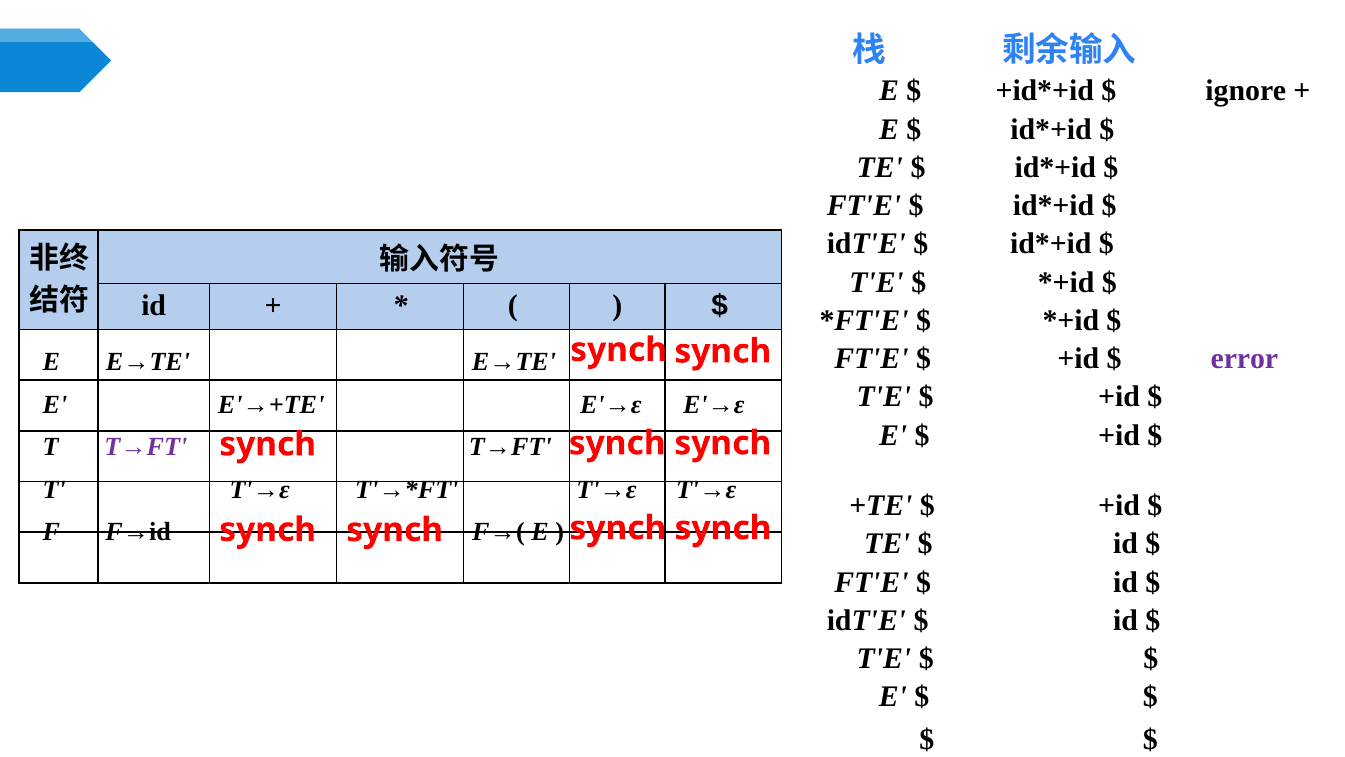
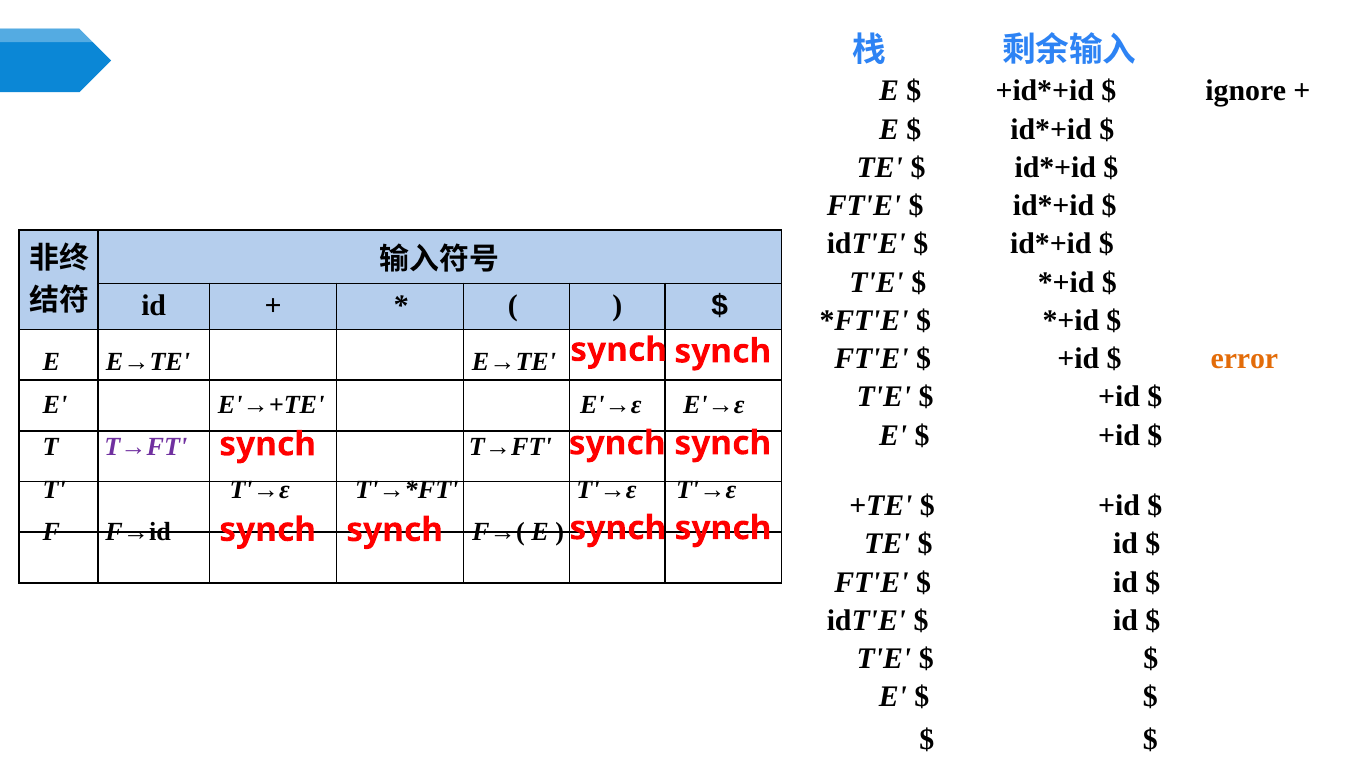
error colour: purple -> orange (1244, 359)
